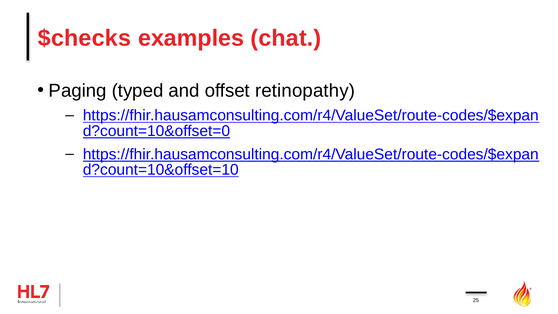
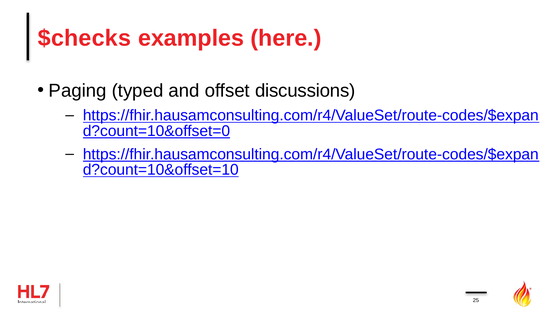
chat: chat -> here (286, 38)
retinopathy: retinopathy -> discussions (305, 91)
